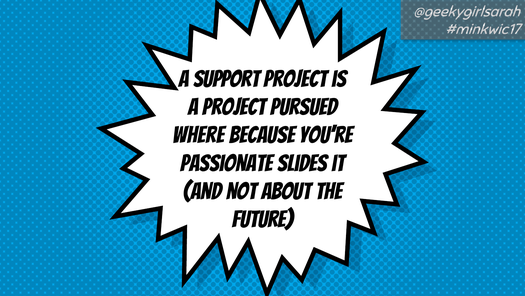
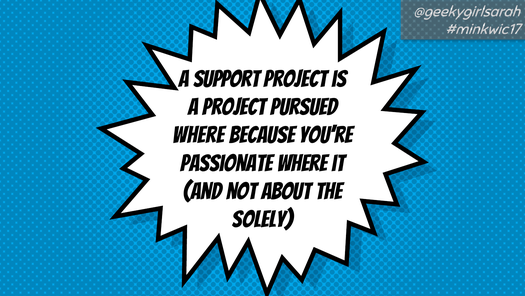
passionate slides: slides -> where (302, 163)
future: future -> solely (262, 219)
